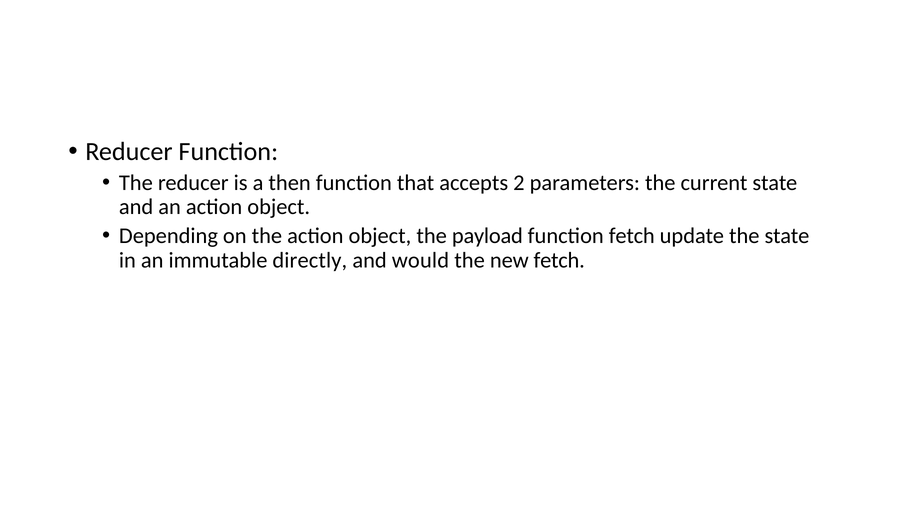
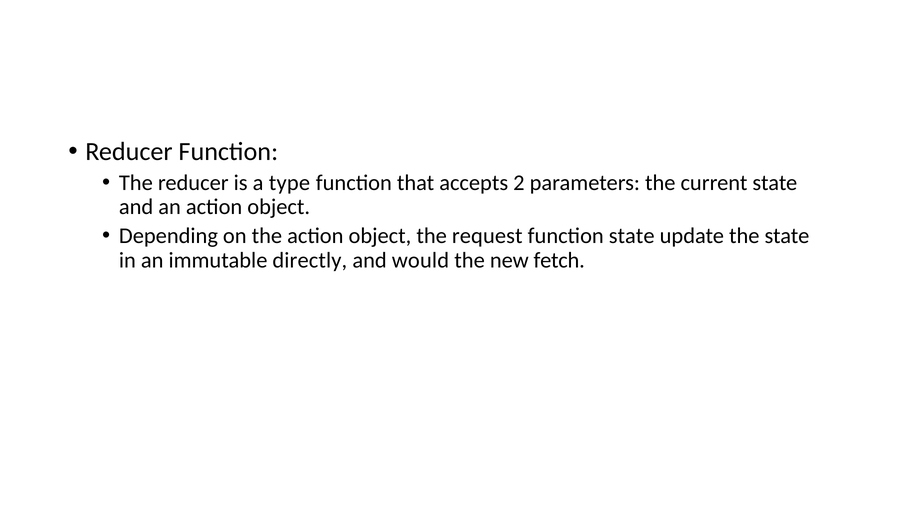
then: then -> type (289, 183)
payload: payload -> request (487, 236)
function fetch: fetch -> state (632, 236)
